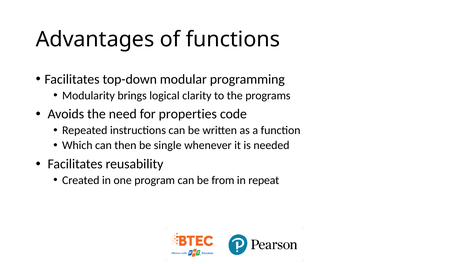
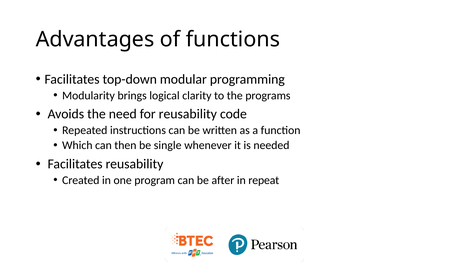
for properties: properties -> reusability (188, 114)
from: from -> after (223, 180)
